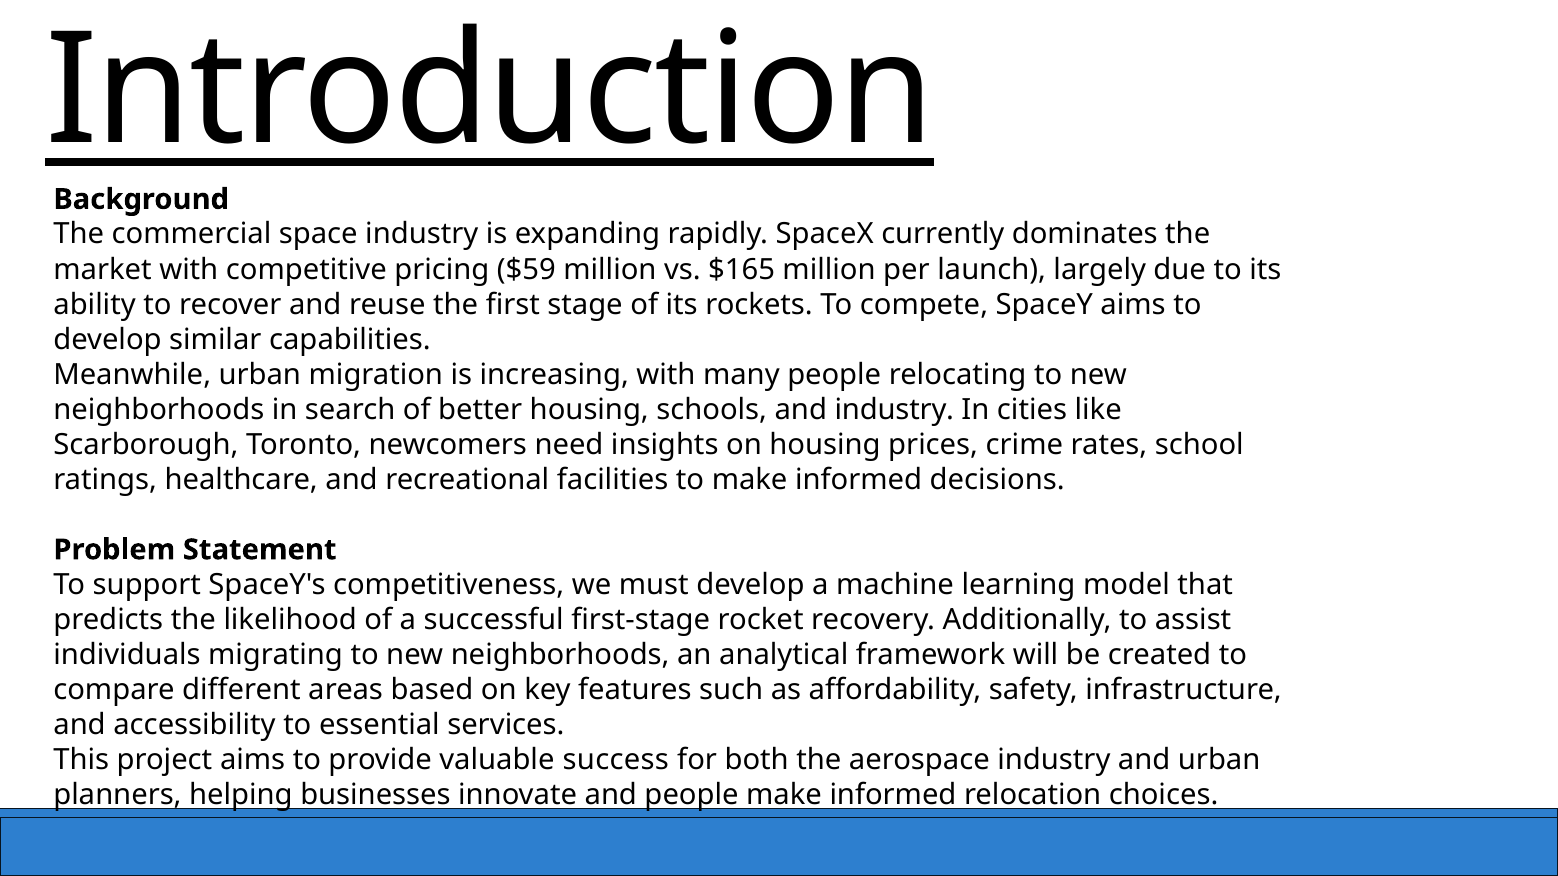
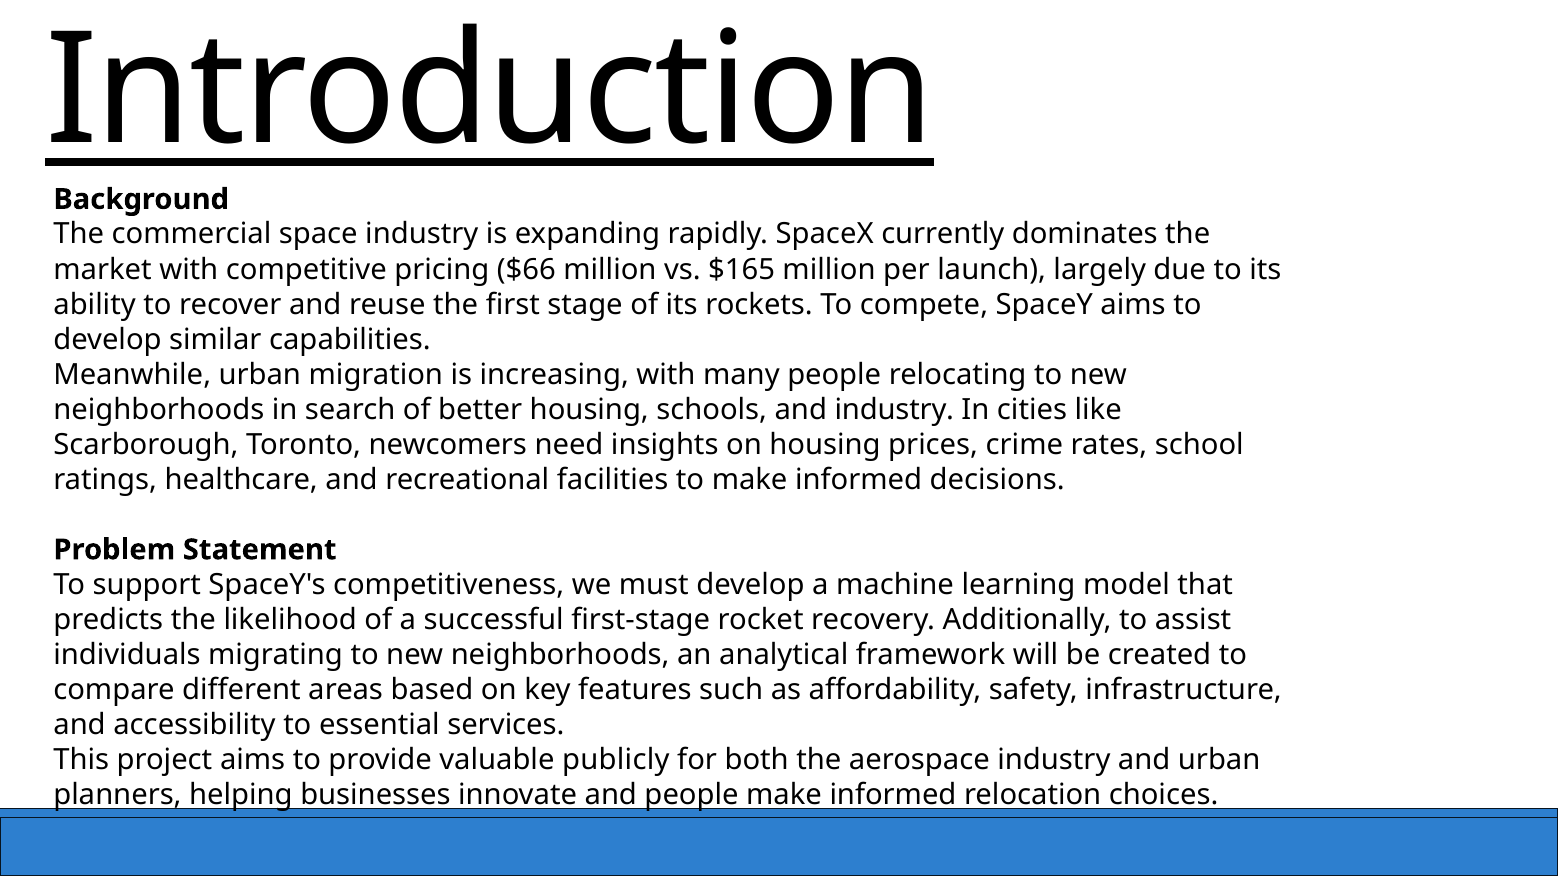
$59: $59 -> $66 (526, 270)
success: success -> publicly (616, 760)
